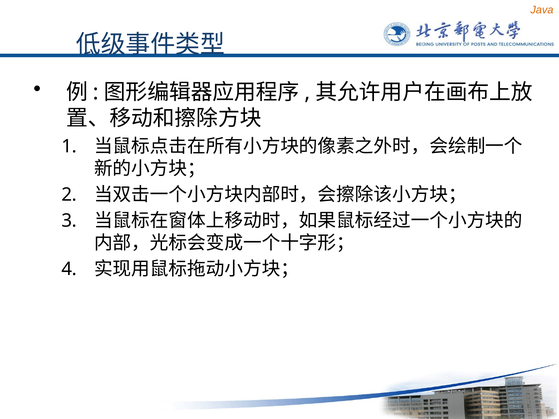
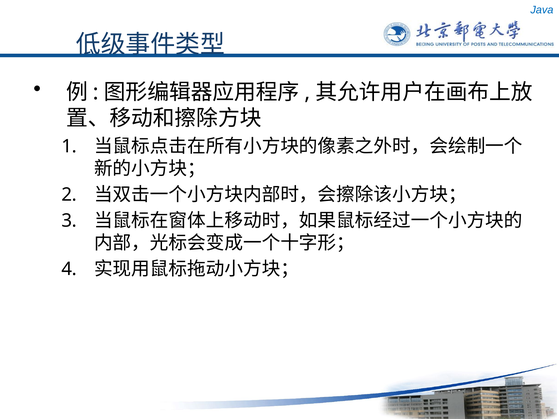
Java colour: orange -> blue (542, 10)
